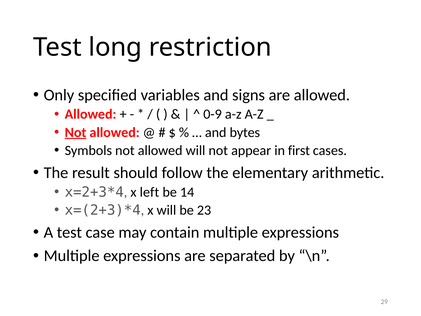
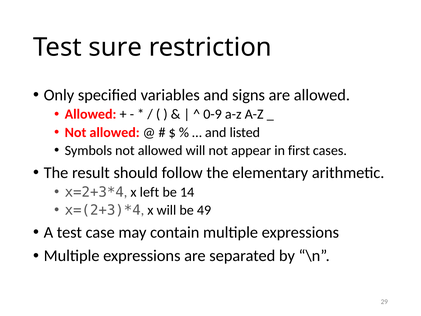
long: long -> sure (115, 47)
Not underline: present -> none (76, 132)
bytes: bytes -> listed (245, 132)
23: 23 -> 49 (204, 210)
